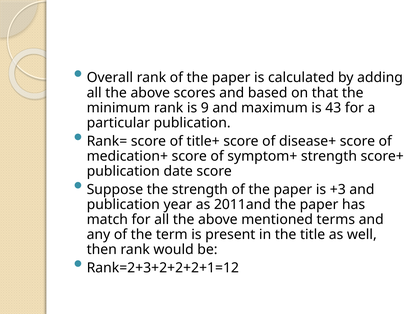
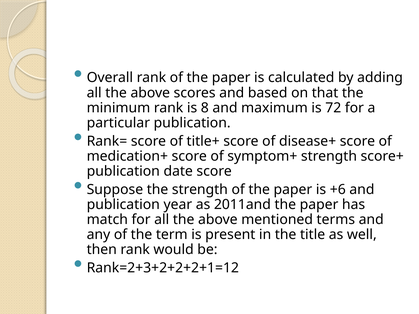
9: 9 -> 8 (205, 108)
43: 43 -> 72 (333, 108)
+3: +3 -> +6 (338, 190)
